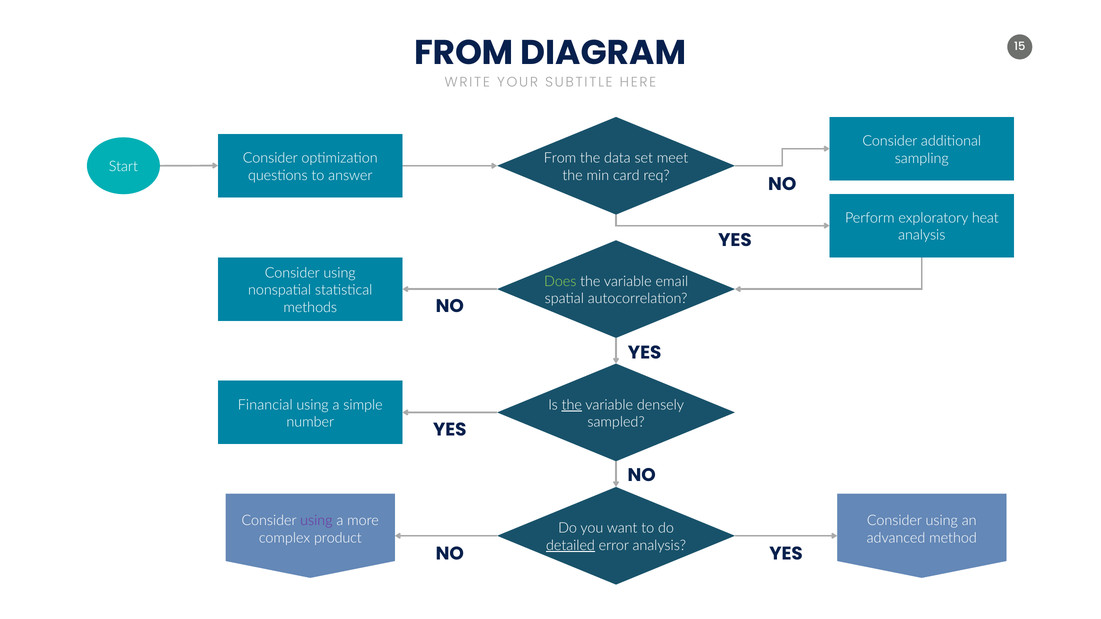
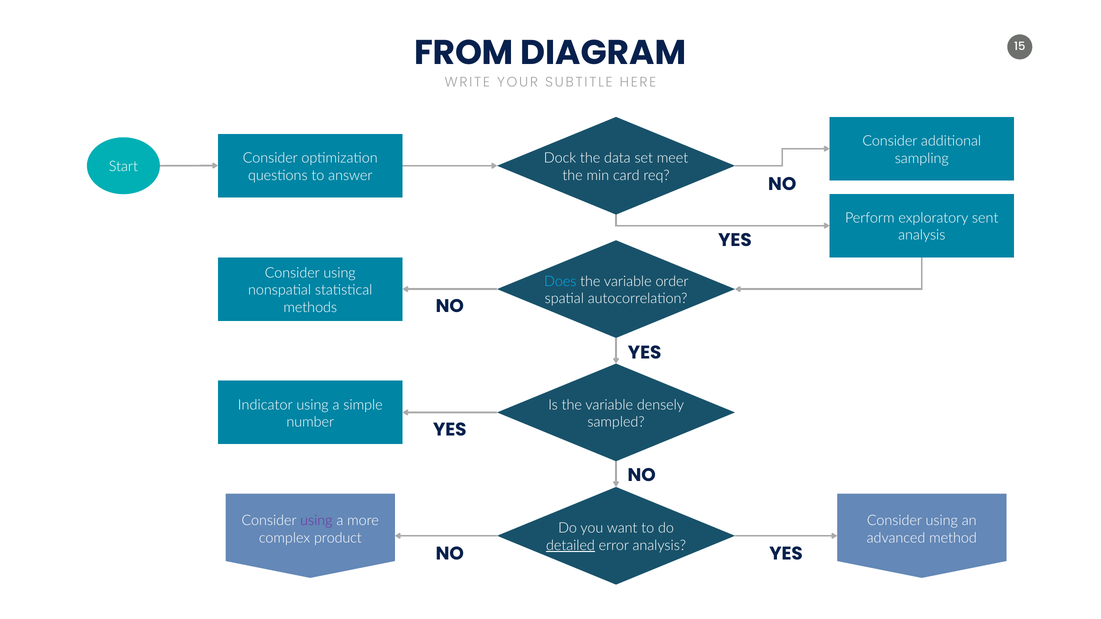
From: From -> Dock (560, 158)
heat: heat -> sent (985, 218)
Does colour: light green -> light blue (560, 282)
email: email -> order (672, 282)
Financial: Financial -> Indicator (265, 405)
the underline: present -> none (572, 405)
